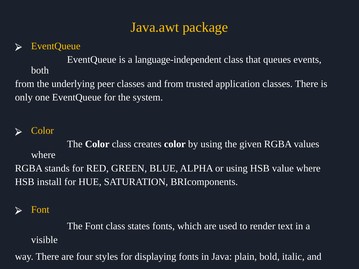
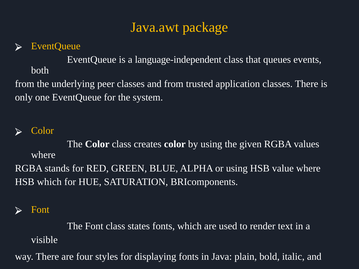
HSB install: install -> which (49, 182)
